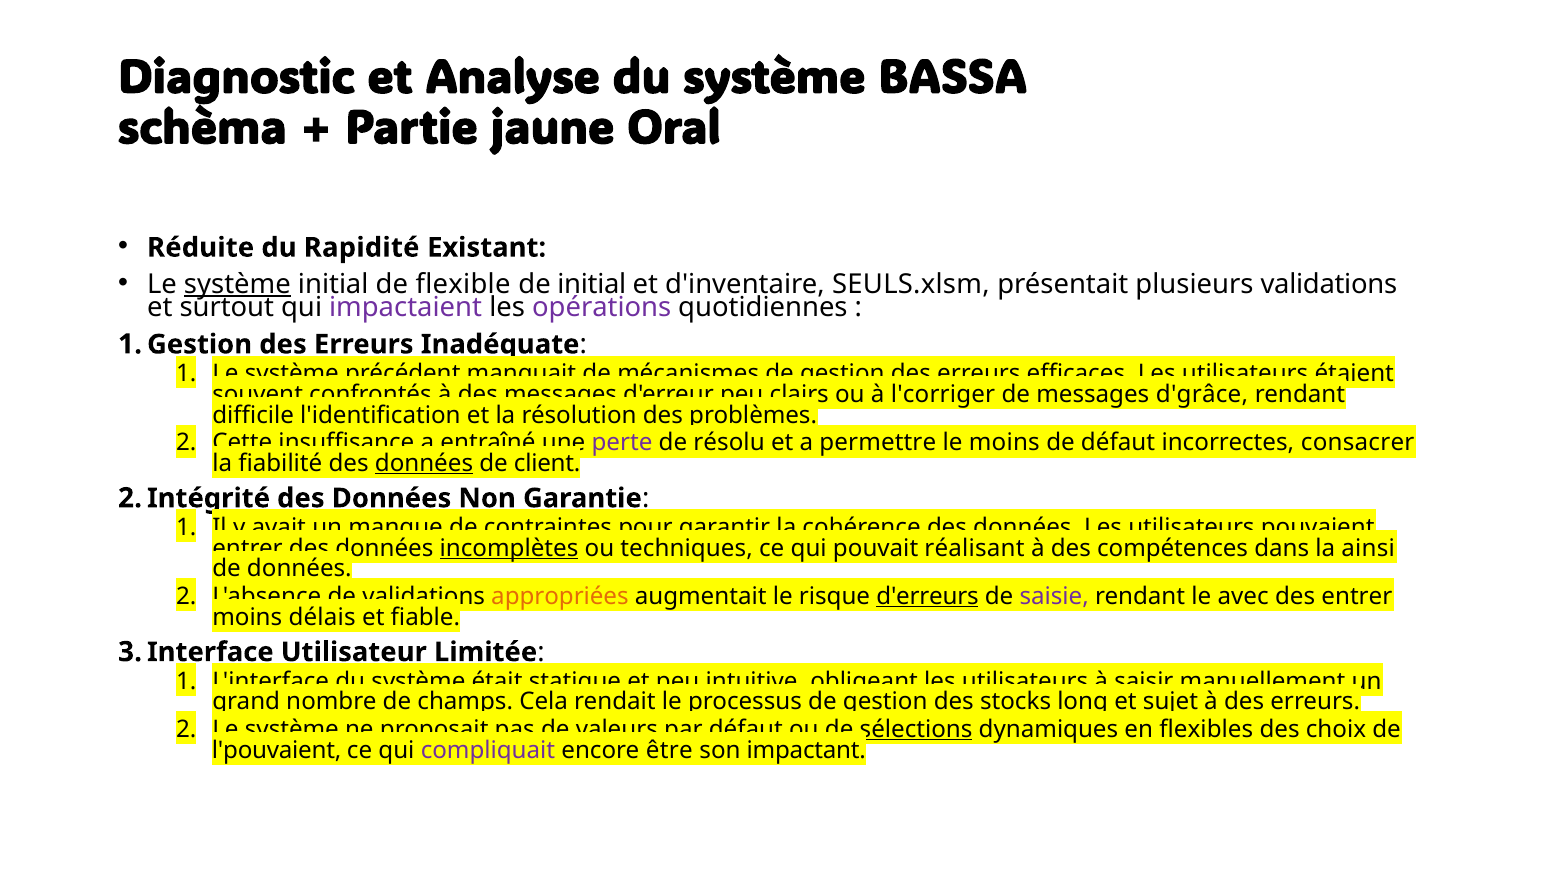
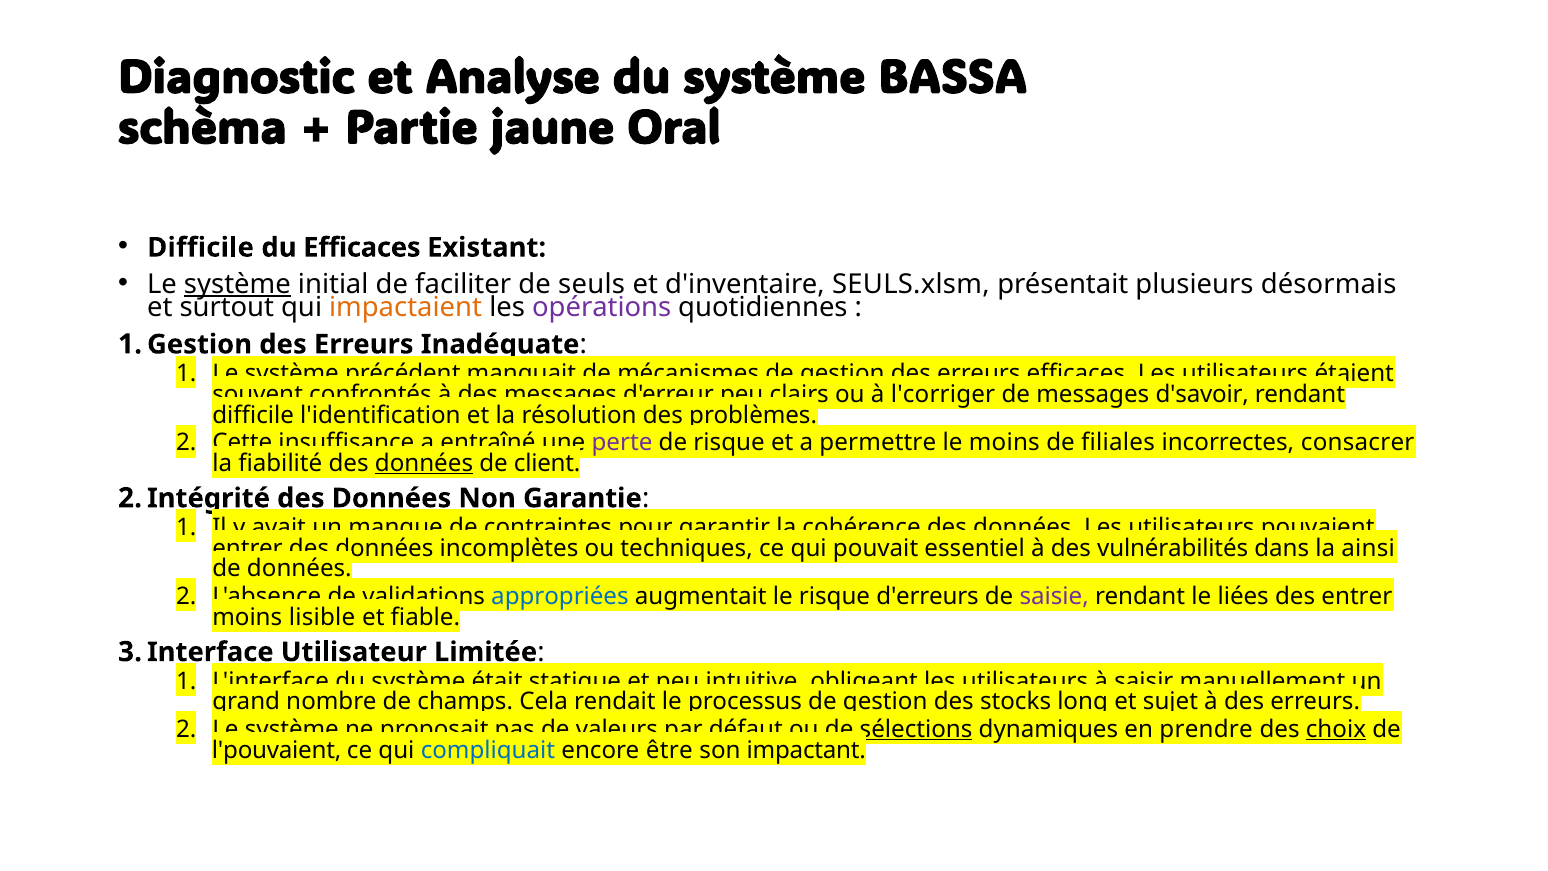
Réduite: Réduite -> Difficile (201, 248)
du Rapidité: Rapidité -> Efficaces (362, 248)
flexible: flexible -> faciliter (463, 284)
de initial: initial -> seuls (592, 284)
plusieurs validations: validations -> désormais (1329, 284)
impactaient colour: purple -> orange (406, 308)
d'grâce: d'grâce -> d'savoir (1202, 394)
de résolu: résolu -> risque (729, 442)
de défaut: défaut -> filiales (1118, 442)
incomplètes underline: present -> none (509, 548)
réalisant: réalisant -> essentiel (975, 548)
compétences: compétences -> vulnérabilités (1173, 548)
appropriées colour: orange -> blue (560, 596)
d'erreurs underline: present -> none (928, 596)
avec: avec -> liées (1243, 596)
délais: délais -> lisible (322, 617)
flexibles: flexibles -> prendre (1206, 729)
choix underline: none -> present (1336, 729)
compliquait colour: purple -> blue (488, 750)
